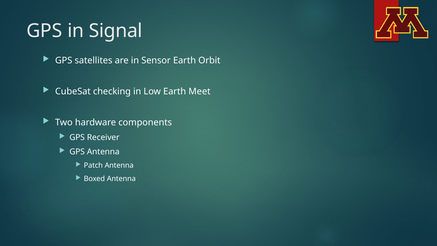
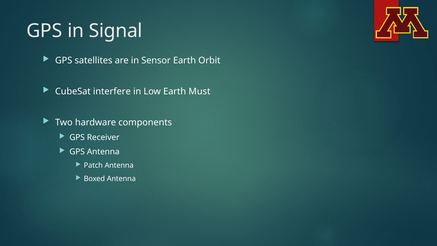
checking: checking -> interfere (112, 91)
Meet: Meet -> Must (199, 91)
